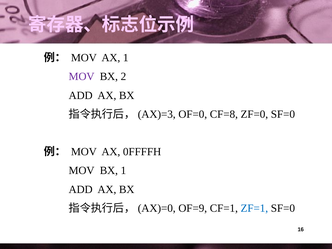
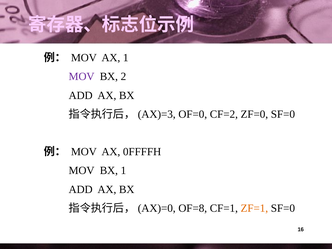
CF=8: CF=8 -> CF=2 (224, 114)
OF=9: OF=9 -> OF=8 (193, 208)
ZF=1 colour: blue -> orange (254, 208)
